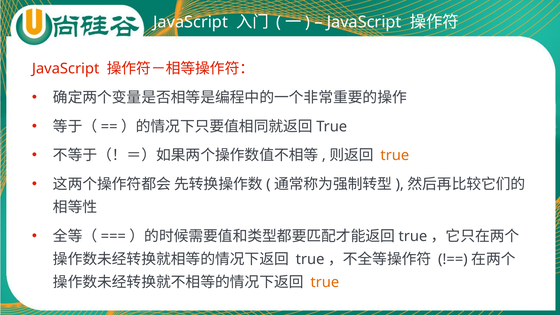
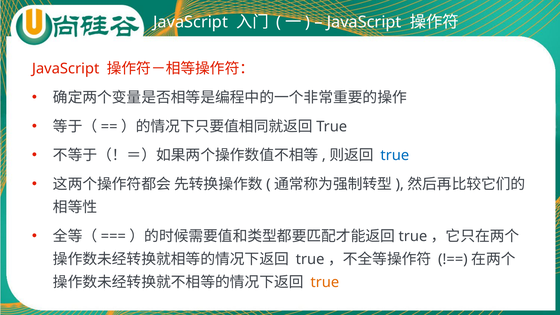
true colour: orange -> blue (395, 155)
